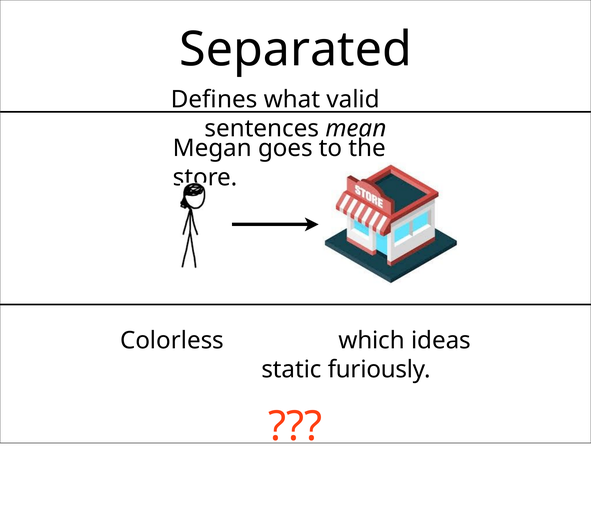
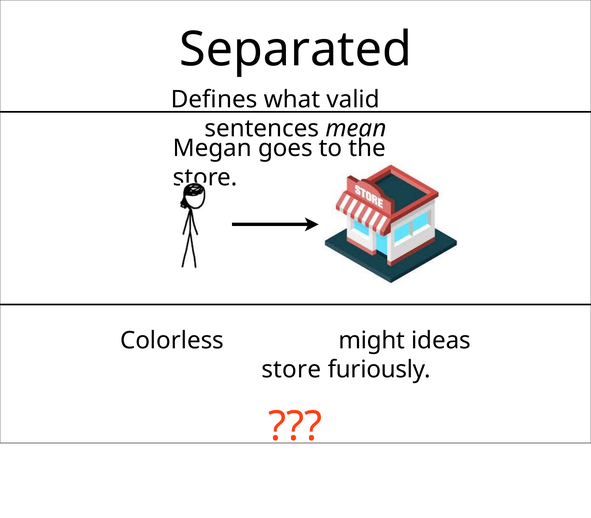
which: which -> might (372, 341)
static: static -> store (291, 370)
